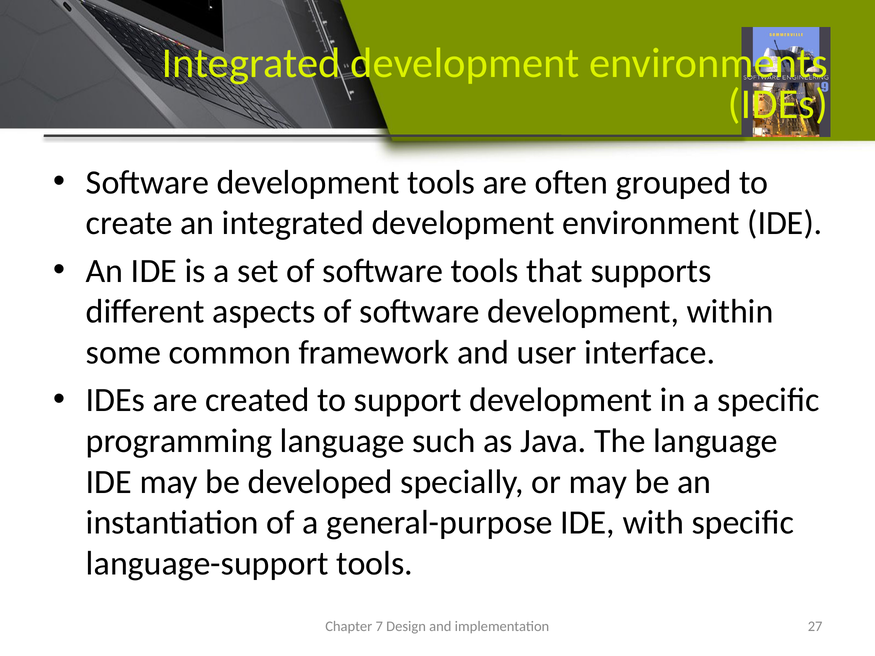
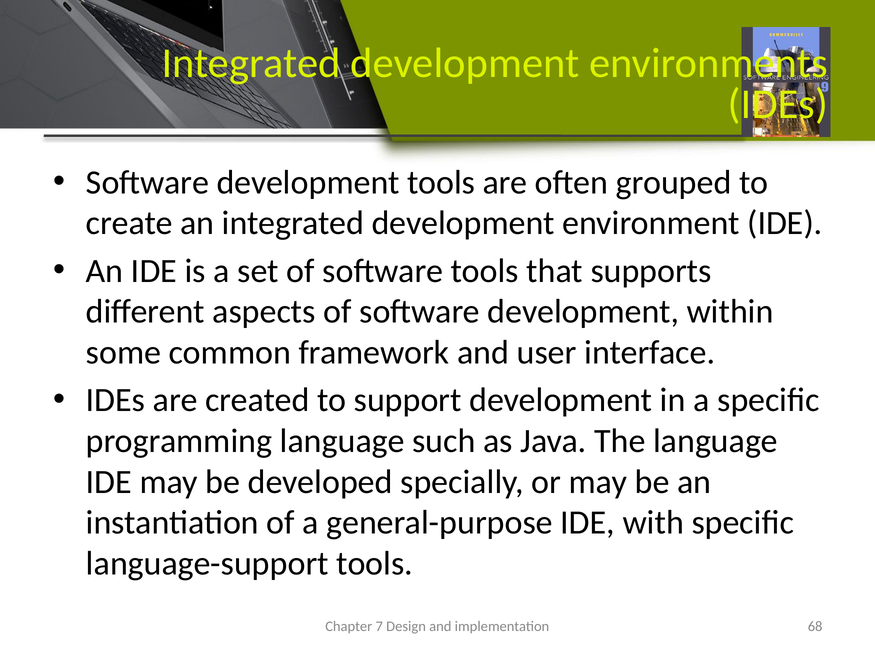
27: 27 -> 68 (815, 627)
